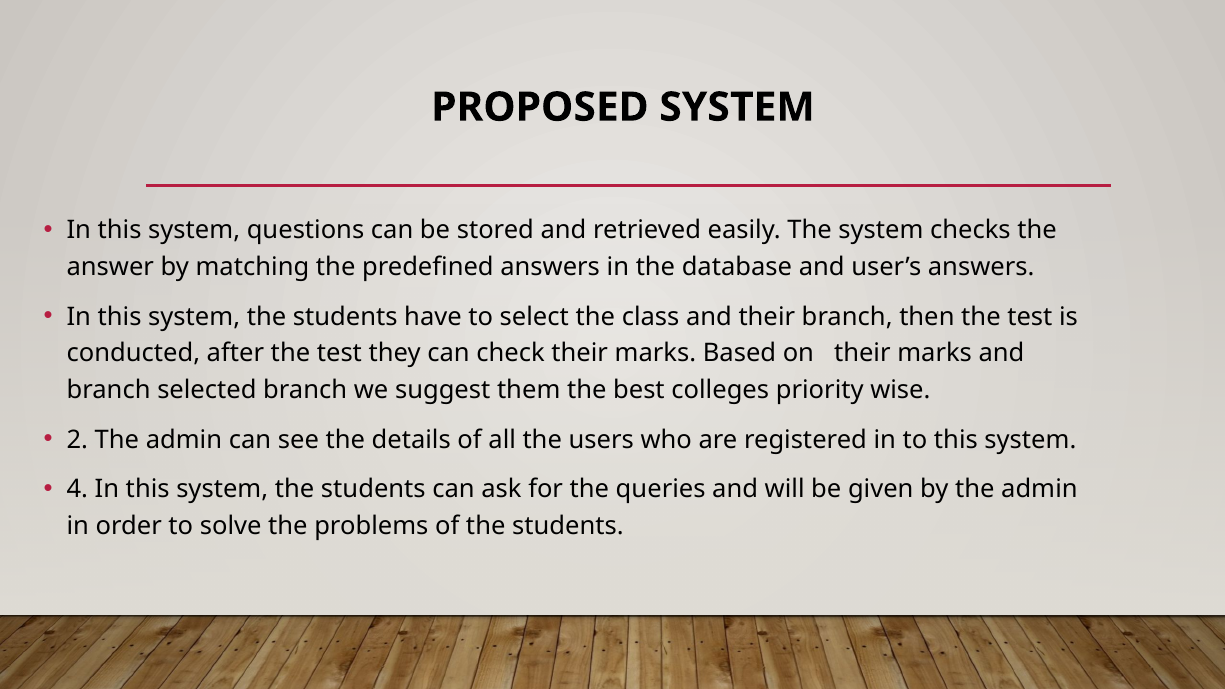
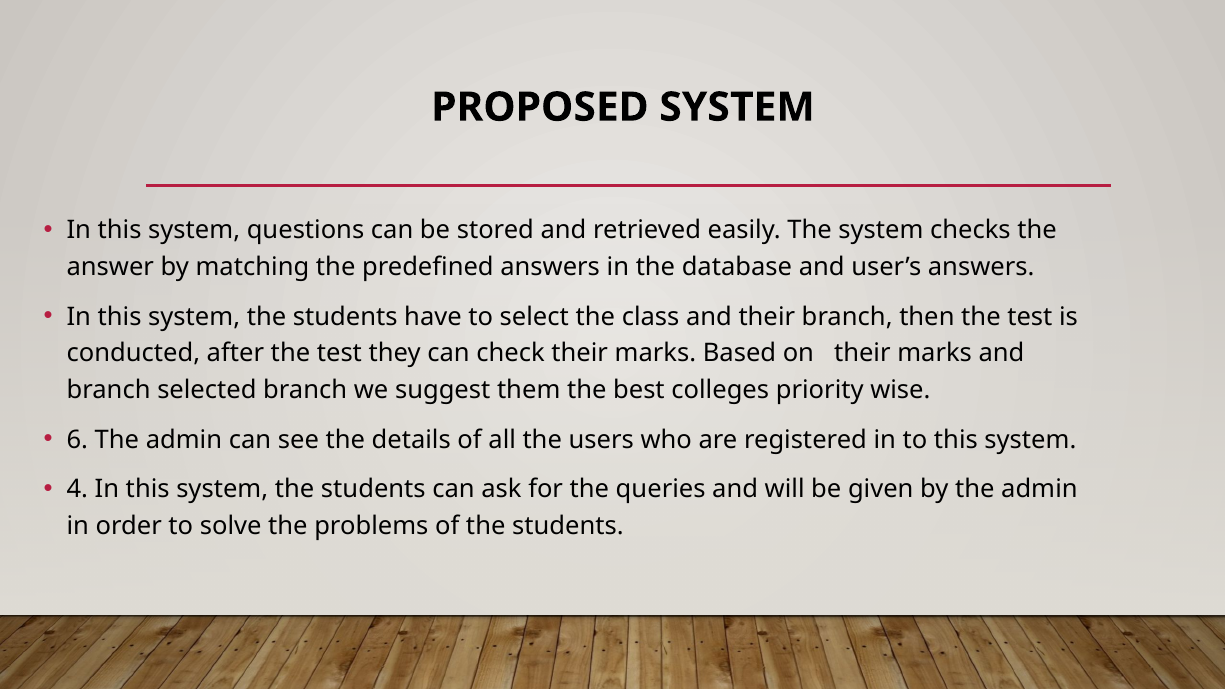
2: 2 -> 6 (77, 440)
